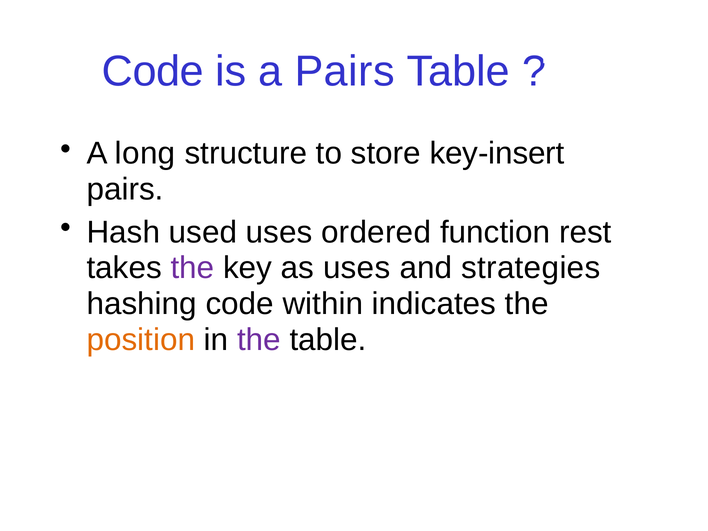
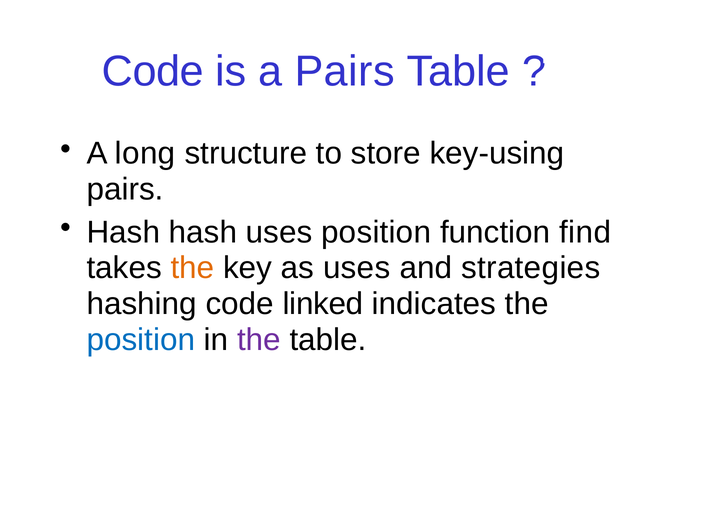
key-insert: key-insert -> key-using (497, 154)
Hash used: used -> hash (203, 232)
uses ordered: ordered -> position (376, 232)
rest: rest -> find (585, 232)
the colour: purple -> orange (193, 268)
within: within -> linked (323, 304)
position colour: orange -> blue (141, 340)
